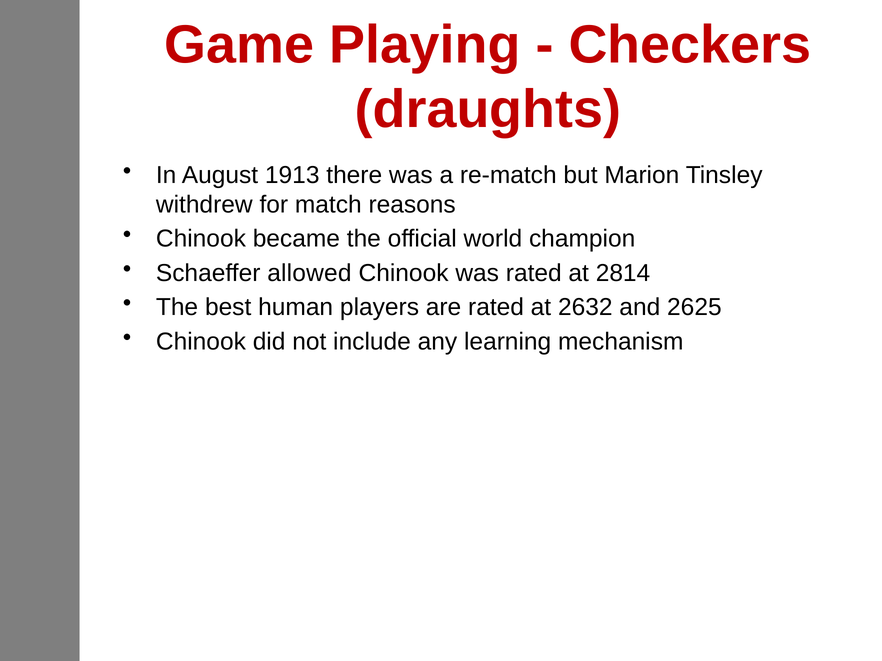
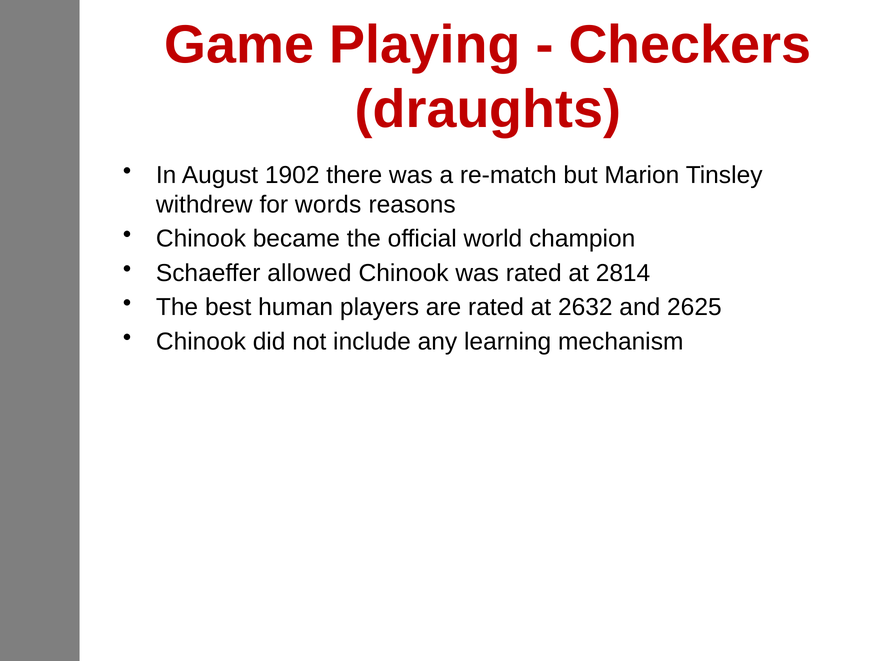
1913: 1913 -> 1902 (292, 175)
match: match -> words (328, 205)
